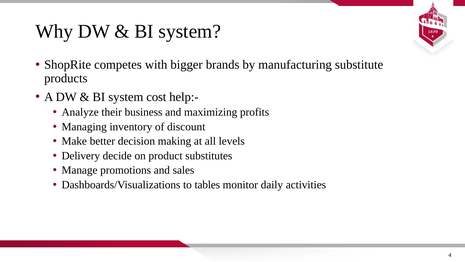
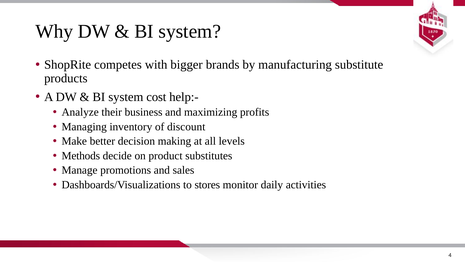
Delivery: Delivery -> Methods (81, 156)
tables: tables -> stores (207, 184)
